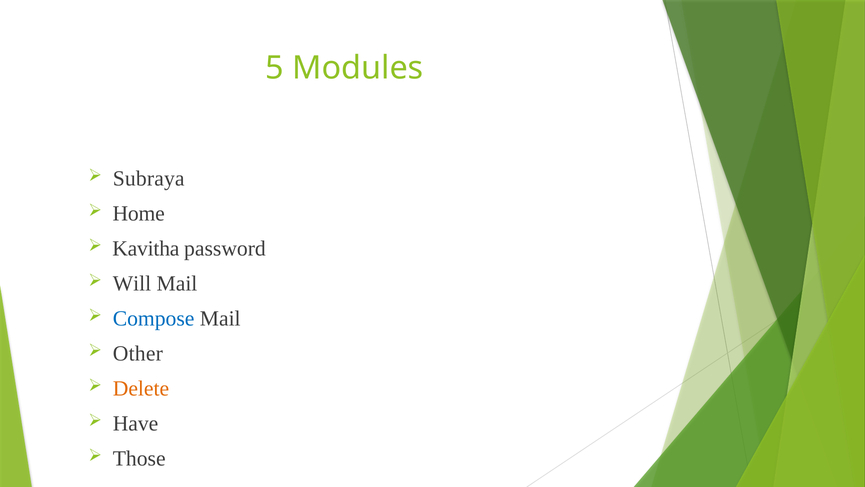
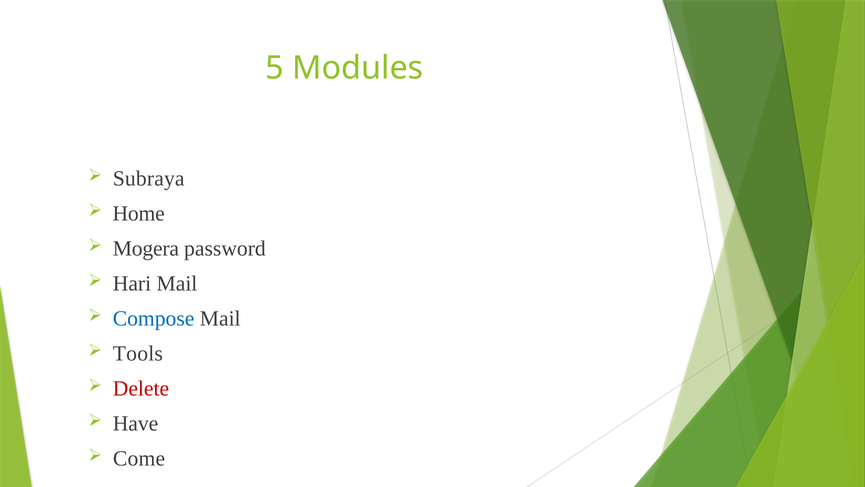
Kavitha: Kavitha -> Mogera (146, 248)
Will: Will -> Hari (132, 283)
Other: Other -> Tools (138, 353)
Delete colour: orange -> red (141, 388)
Those: Those -> Come (139, 458)
